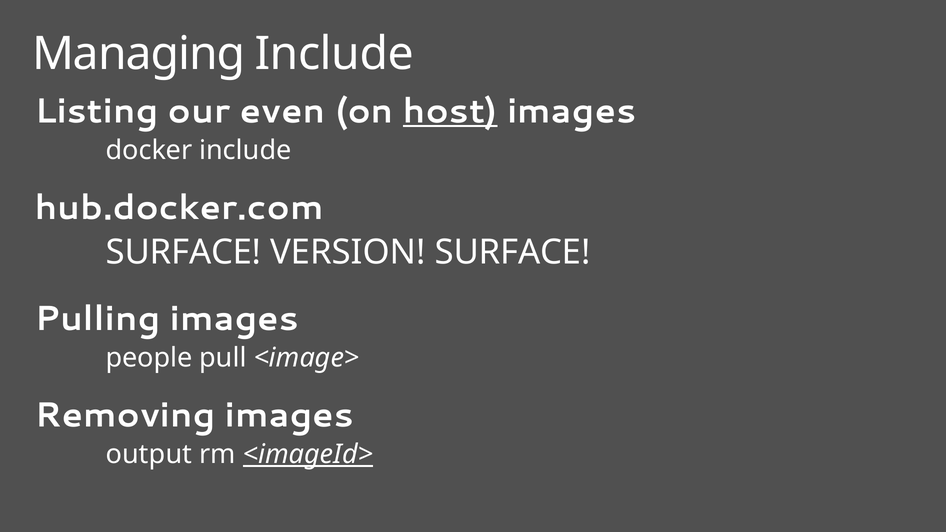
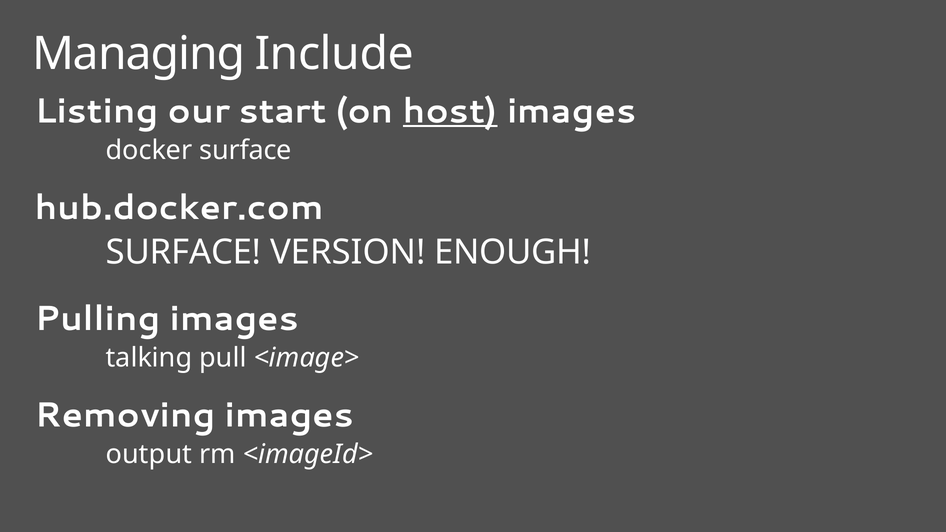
even: even -> start (283, 111)
docker include: include -> surface (245, 150)
VERSION SURFACE: SURFACE -> ENOUGH (513, 252)
people: people -> talking (149, 358)
<imageId> underline: present -> none (308, 454)
